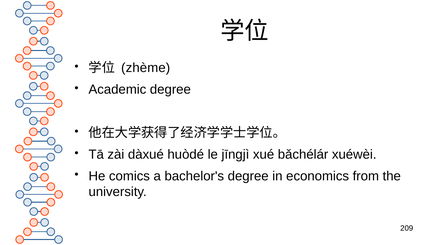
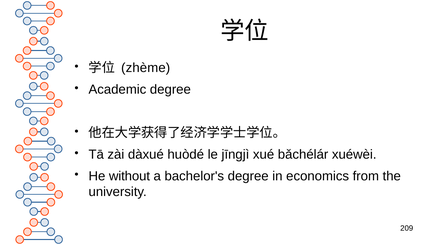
comics: comics -> without (130, 176)
